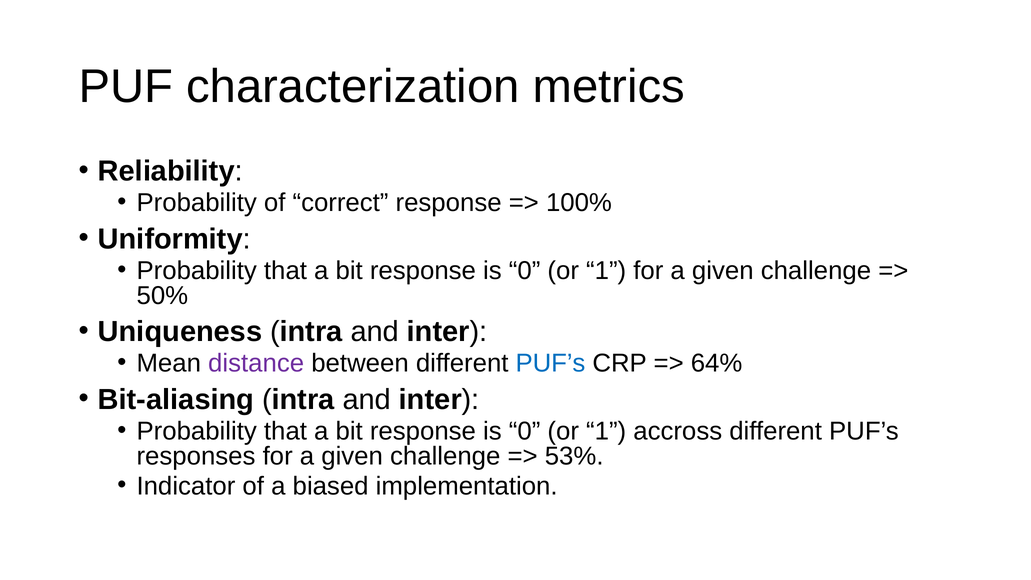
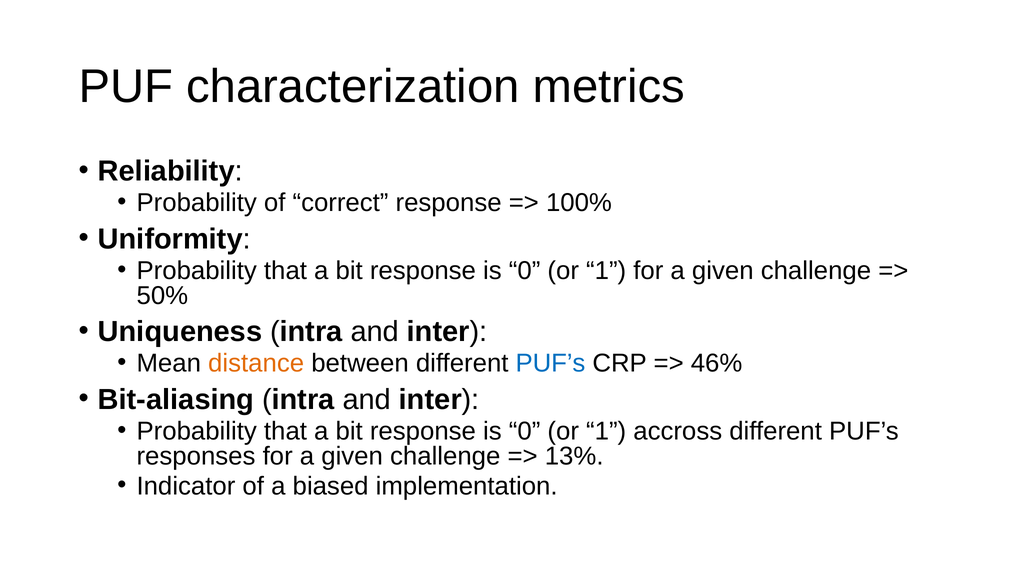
distance colour: purple -> orange (256, 363)
64%: 64% -> 46% (717, 363)
53%: 53% -> 13% (574, 456)
